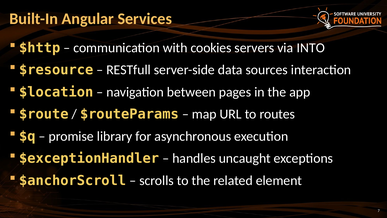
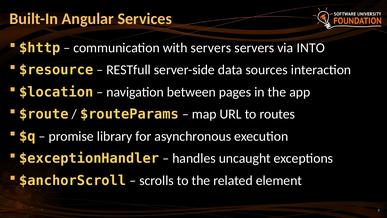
with cookies: cookies -> servers (211, 48)
